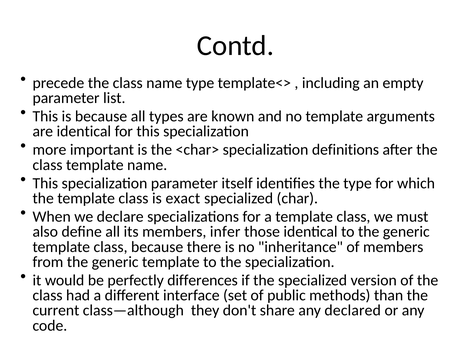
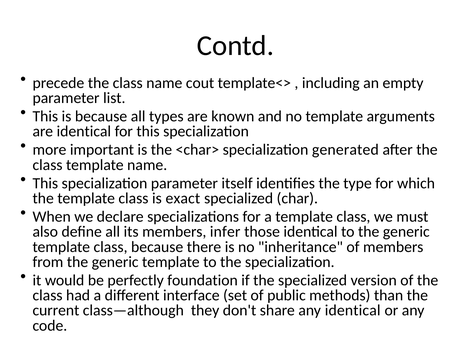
name type: type -> cout (200, 83)
definitions: definitions -> generated (345, 150)
differences: differences -> foundation (203, 280)
any declared: declared -> identical (353, 311)
